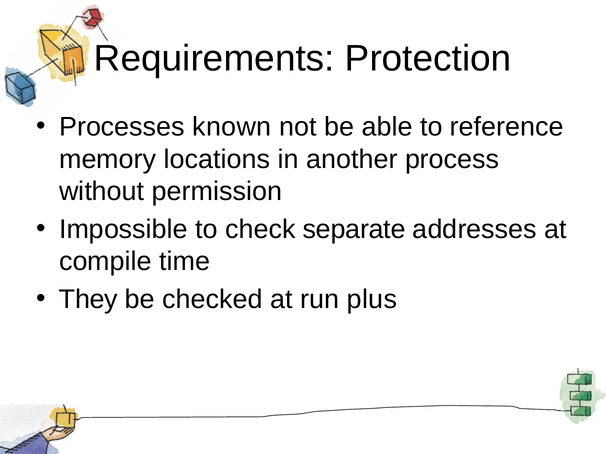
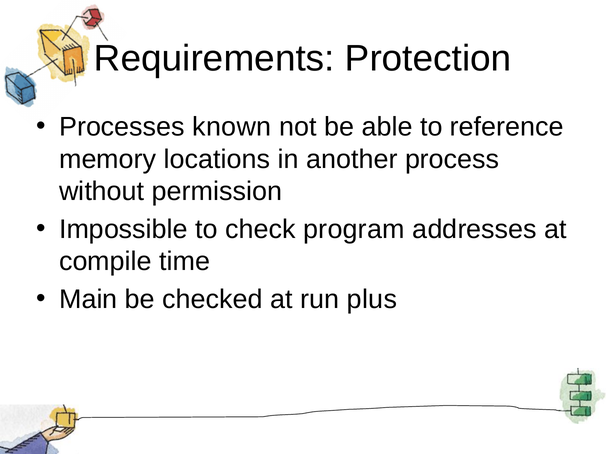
separate: separate -> program (354, 230)
They: They -> Main (88, 300)
